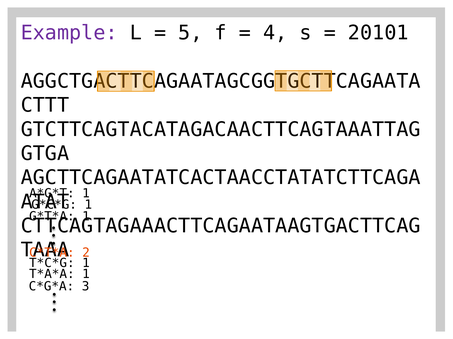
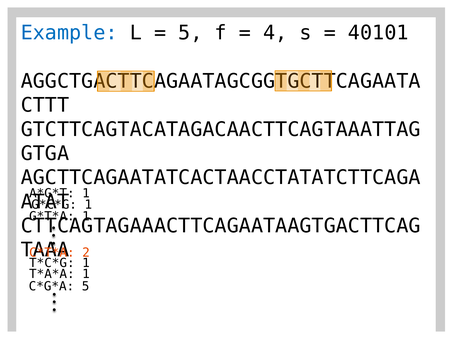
Example colour: purple -> blue (69, 33)
20101: 20101 -> 40101 (378, 33)
3: 3 -> 5 (86, 287)
